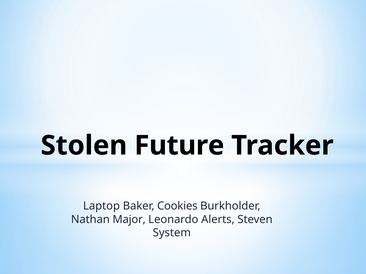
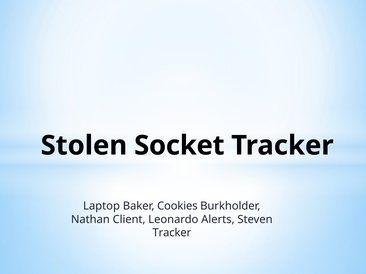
Future: Future -> Socket (179, 146)
Major: Major -> Client (129, 220)
System: System -> Tracker (172, 233)
